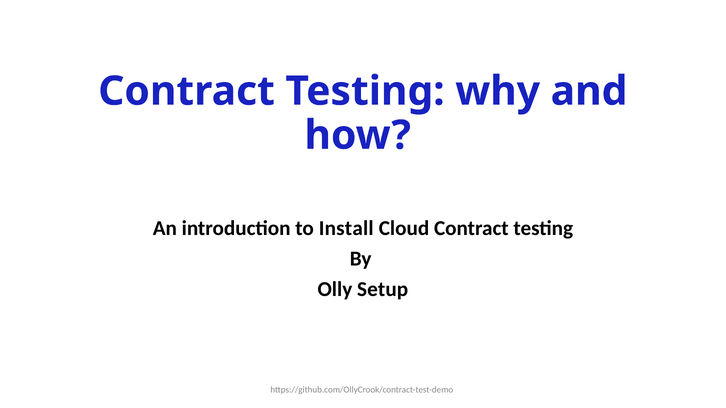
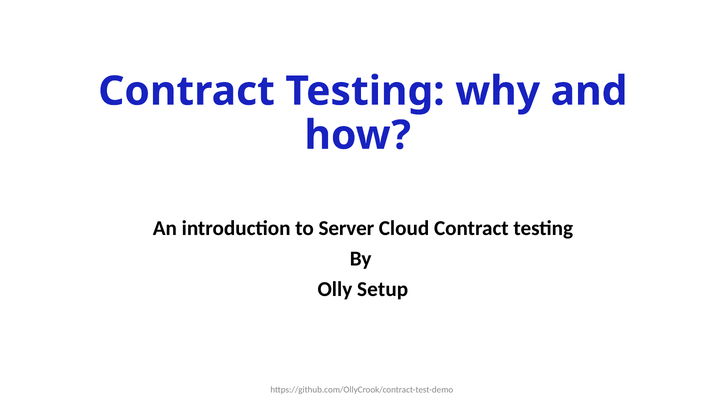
Install: Install -> Server (346, 228)
